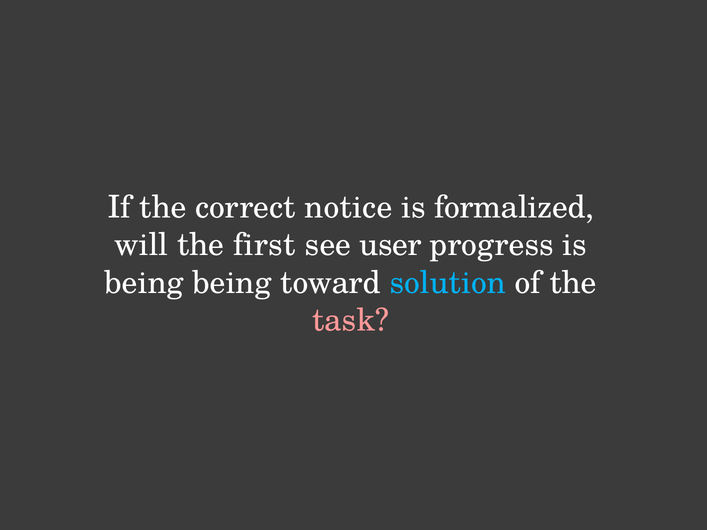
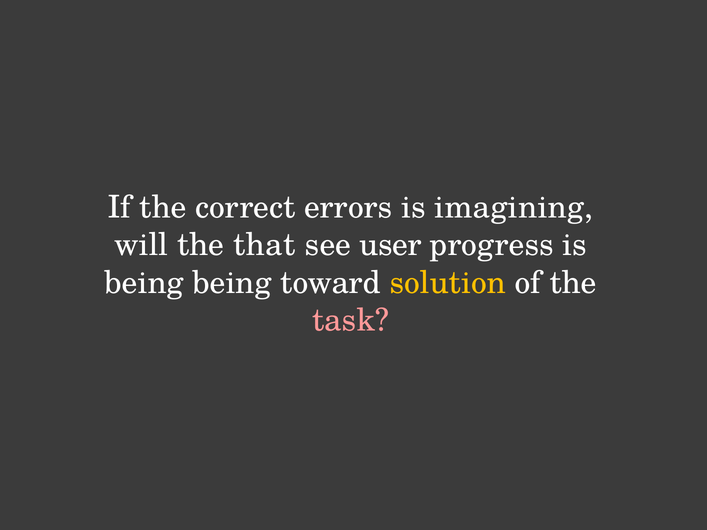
notice: notice -> errors (348, 208)
formalized: formalized -> imagining (514, 208)
first: first -> that (264, 245)
solution colour: light blue -> yellow (448, 283)
